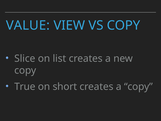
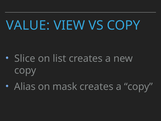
True: True -> Alias (25, 86)
short: short -> mask (65, 86)
